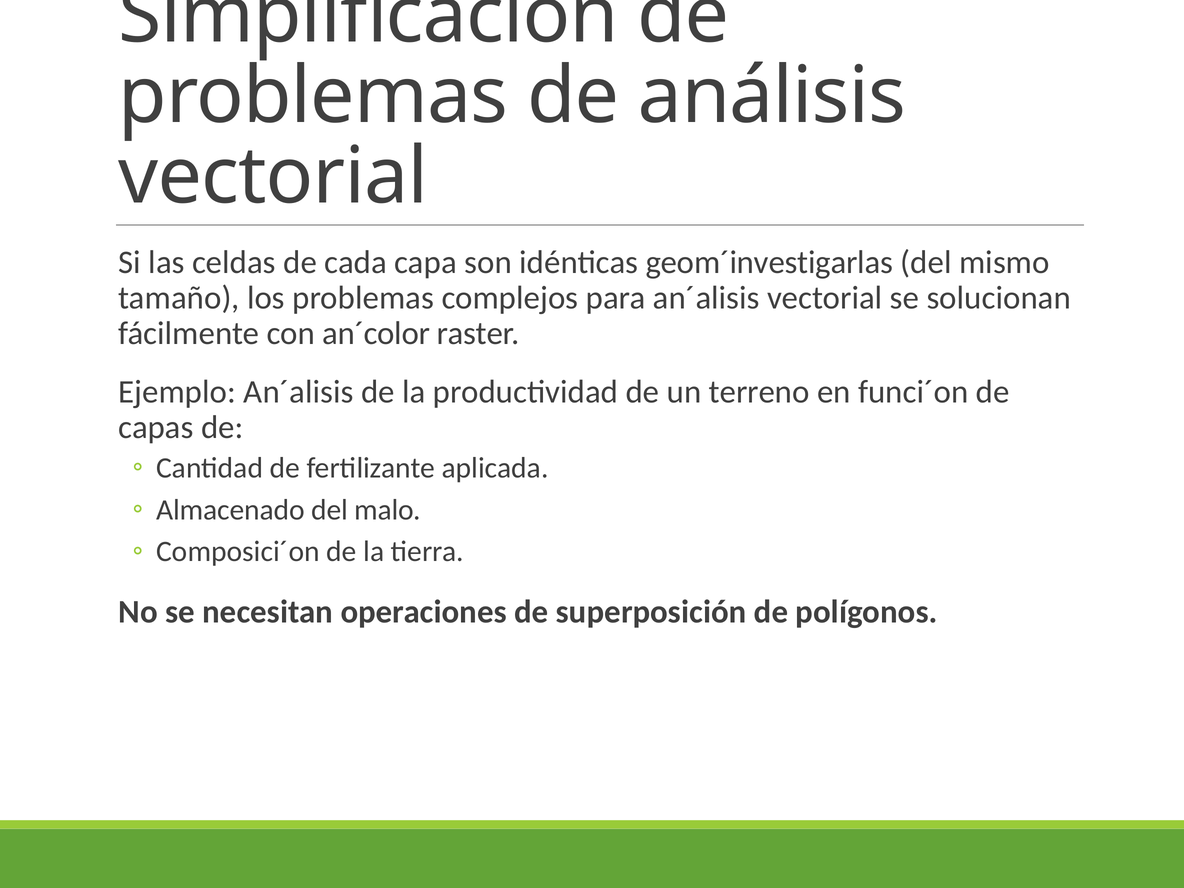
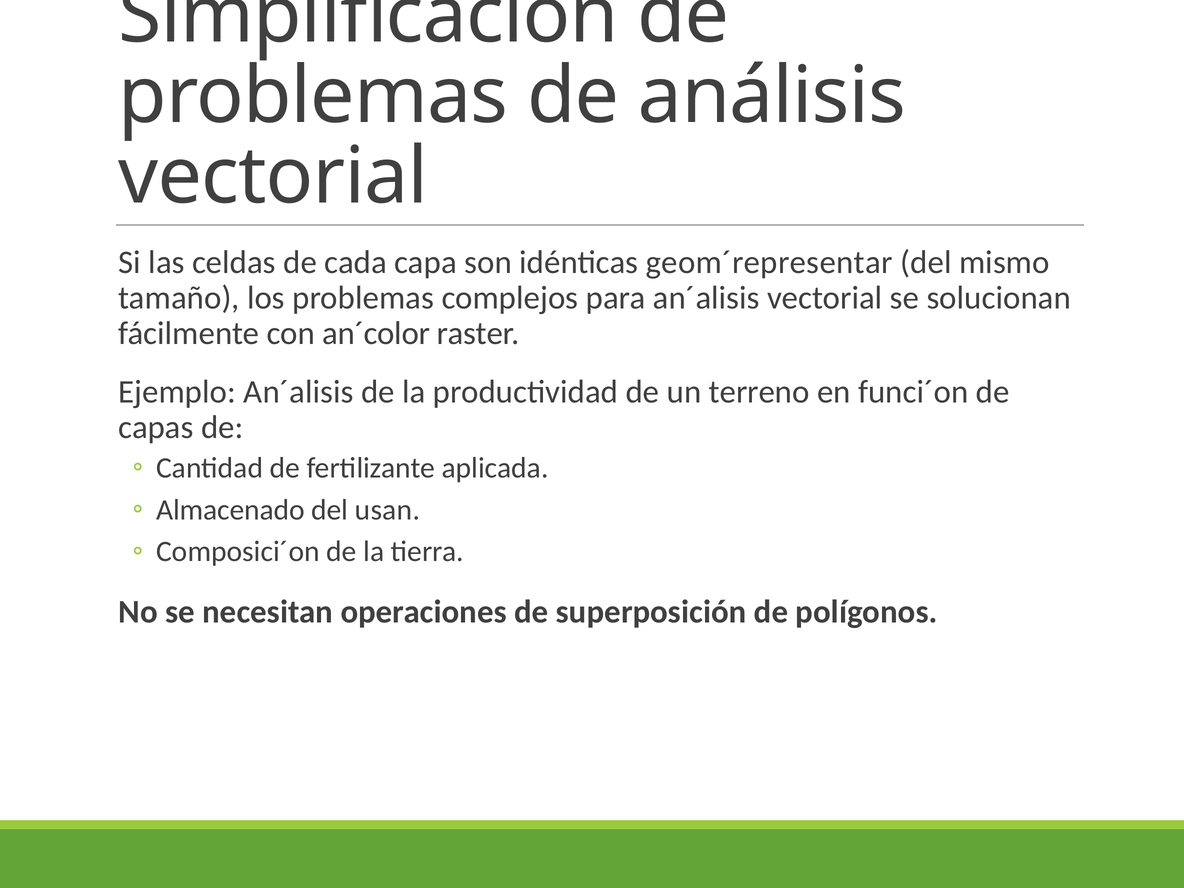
geom´investigarlas: geom´investigarlas -> geom´representar (769, 262)
malo: malo -> usan (387, 510)
